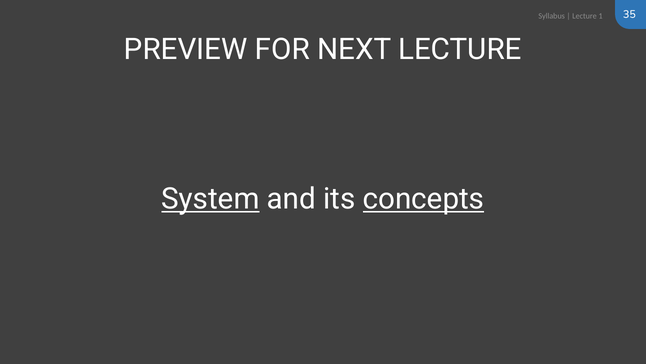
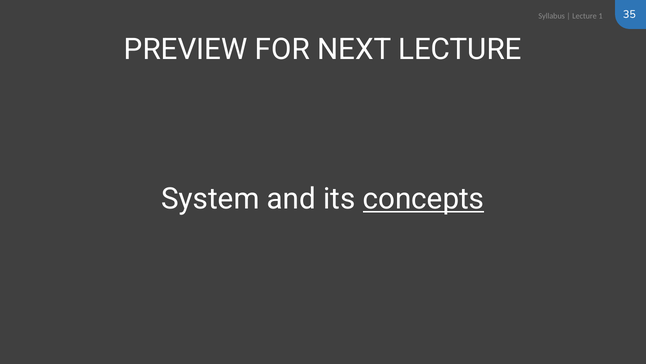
System underline: present -> none (210, 199)
